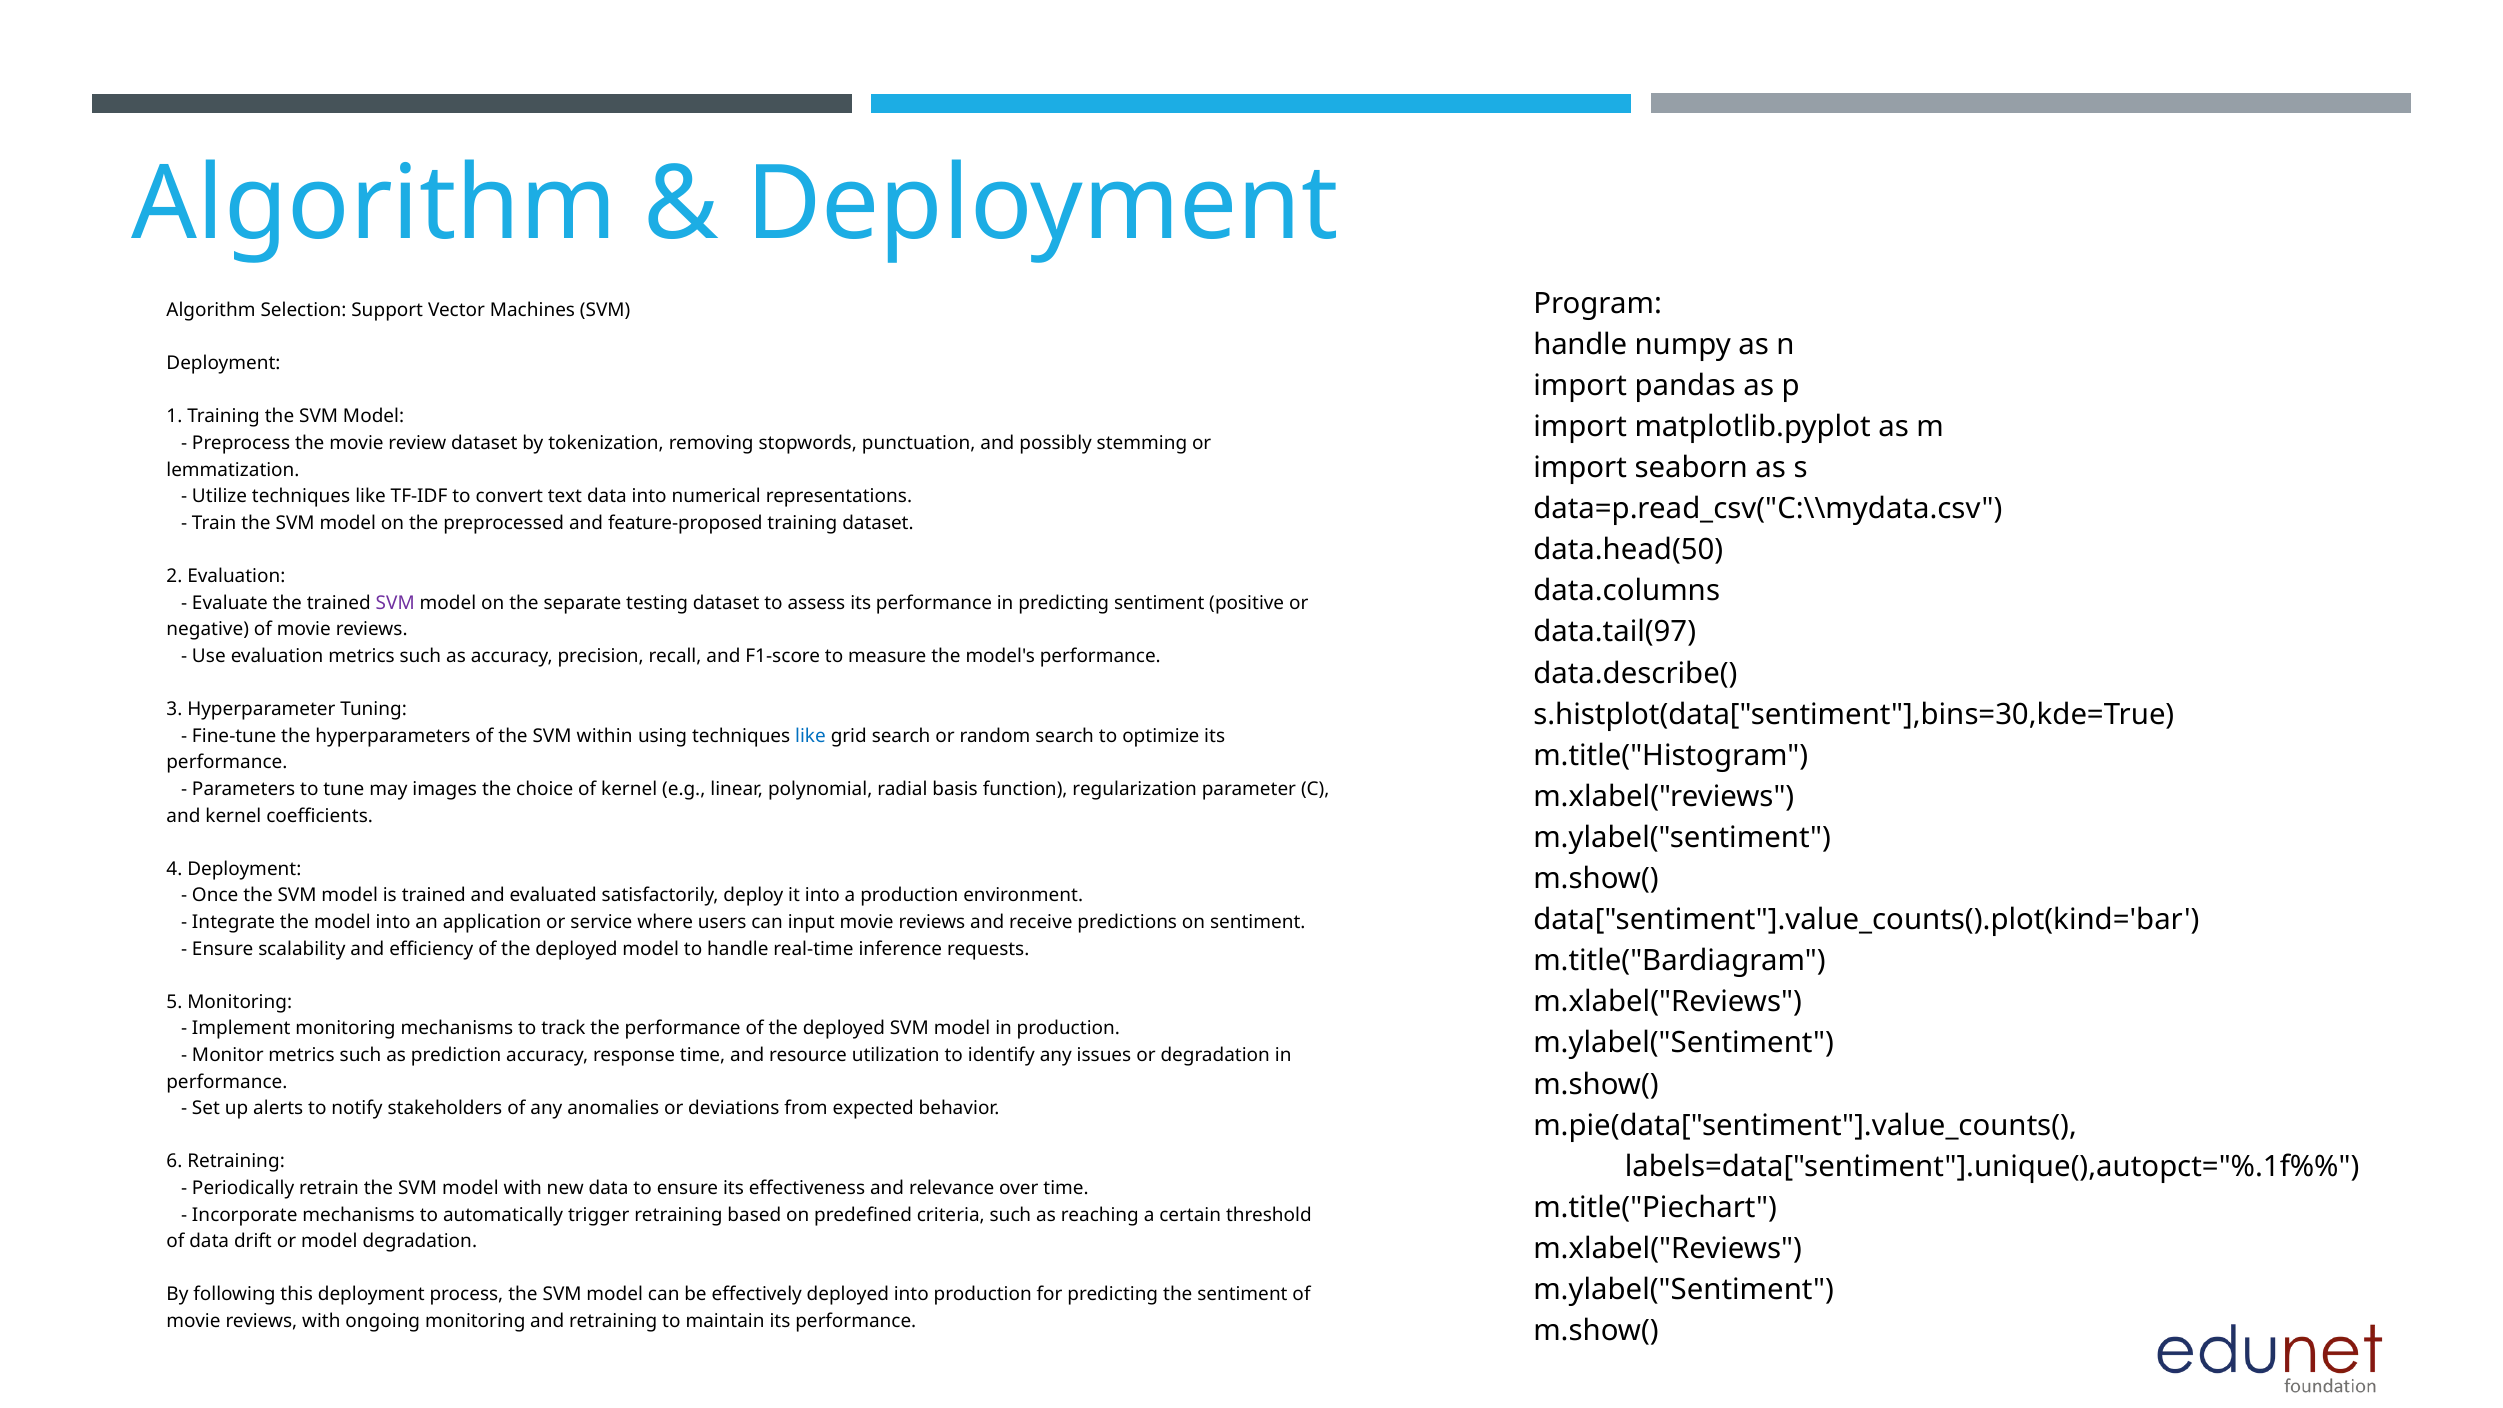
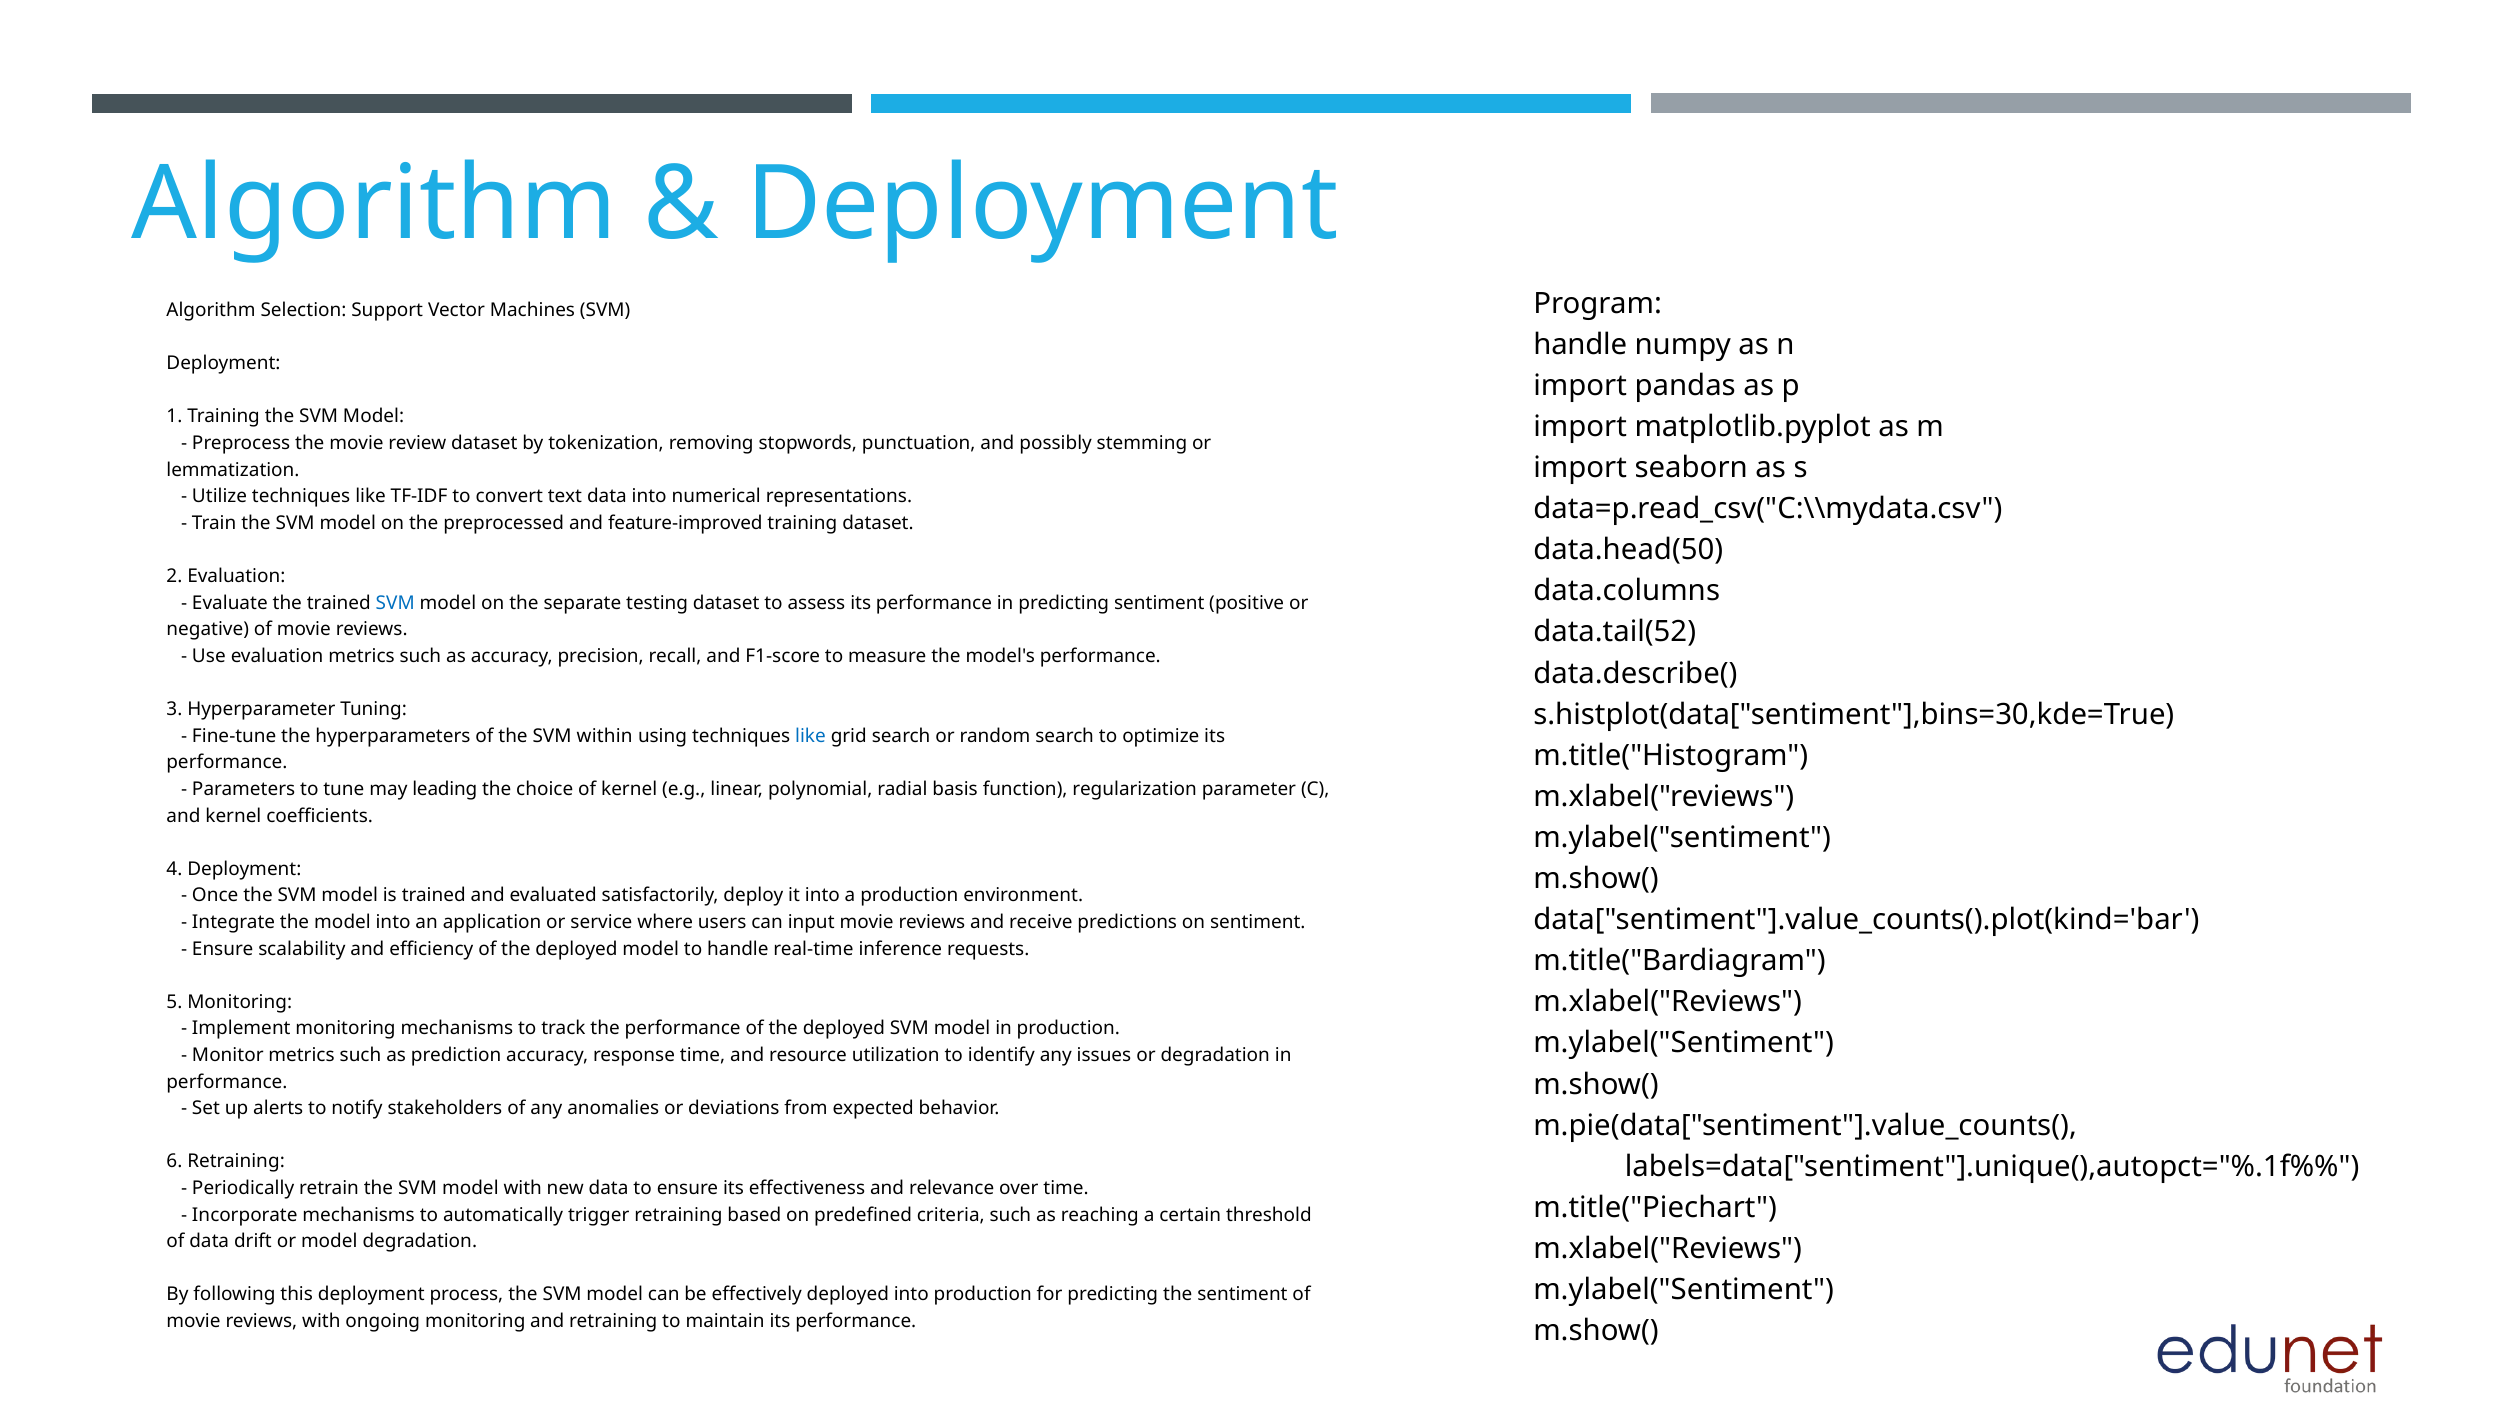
feature-proposed: feature-proposed -> feature-improved (685, 523)
SVM colour: purple -> blue (395, 603)
data.tail(97: data.tail(97 -> data.tail(52 (1615, 632)
images: images -> leading (445, 789)
